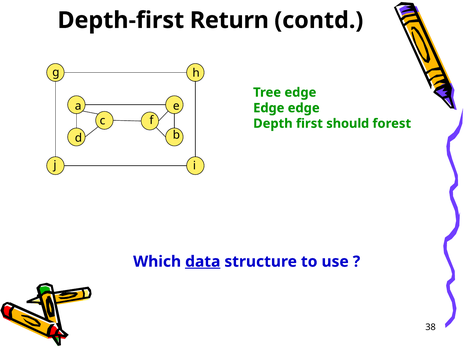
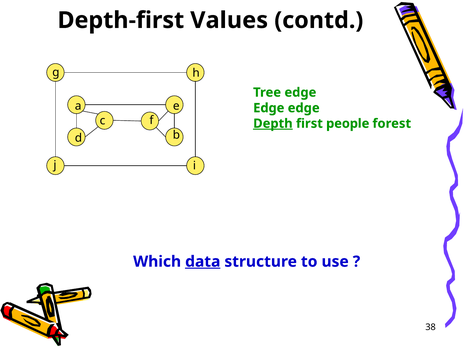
Return: Return -> Values (229, 20)
Depth underline: none -> present (273, 124)
should: should -> people (348, 124)
